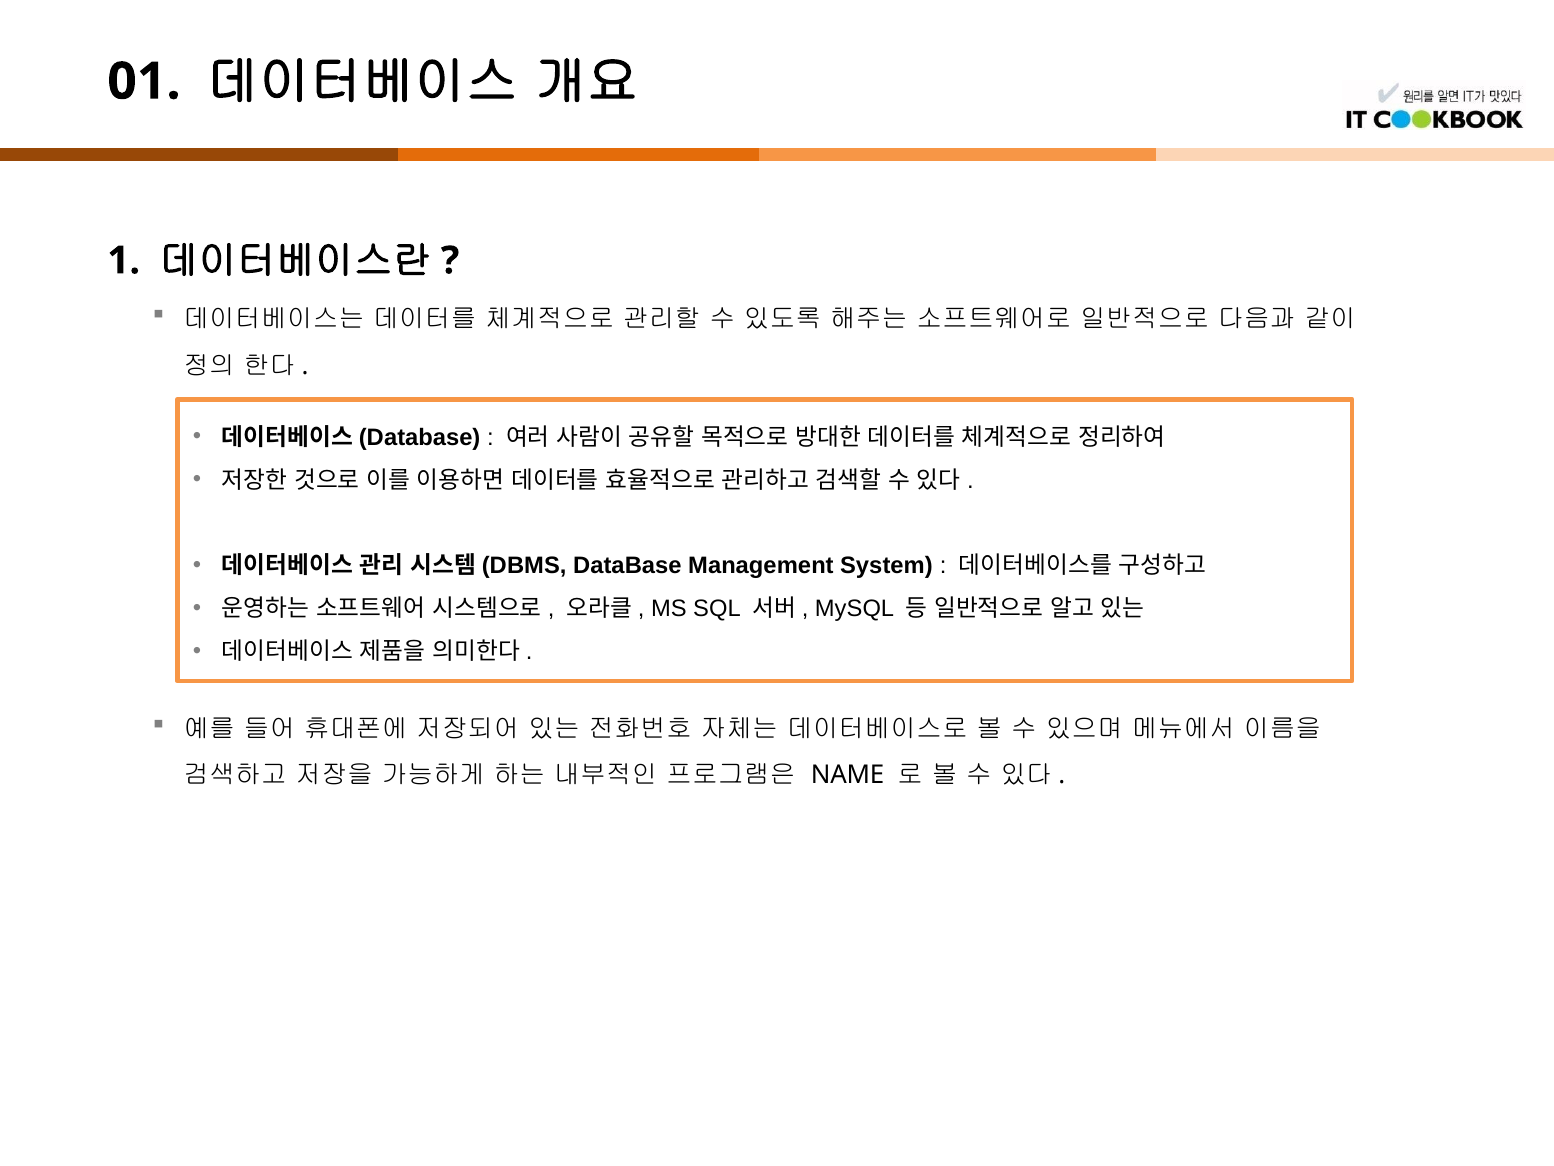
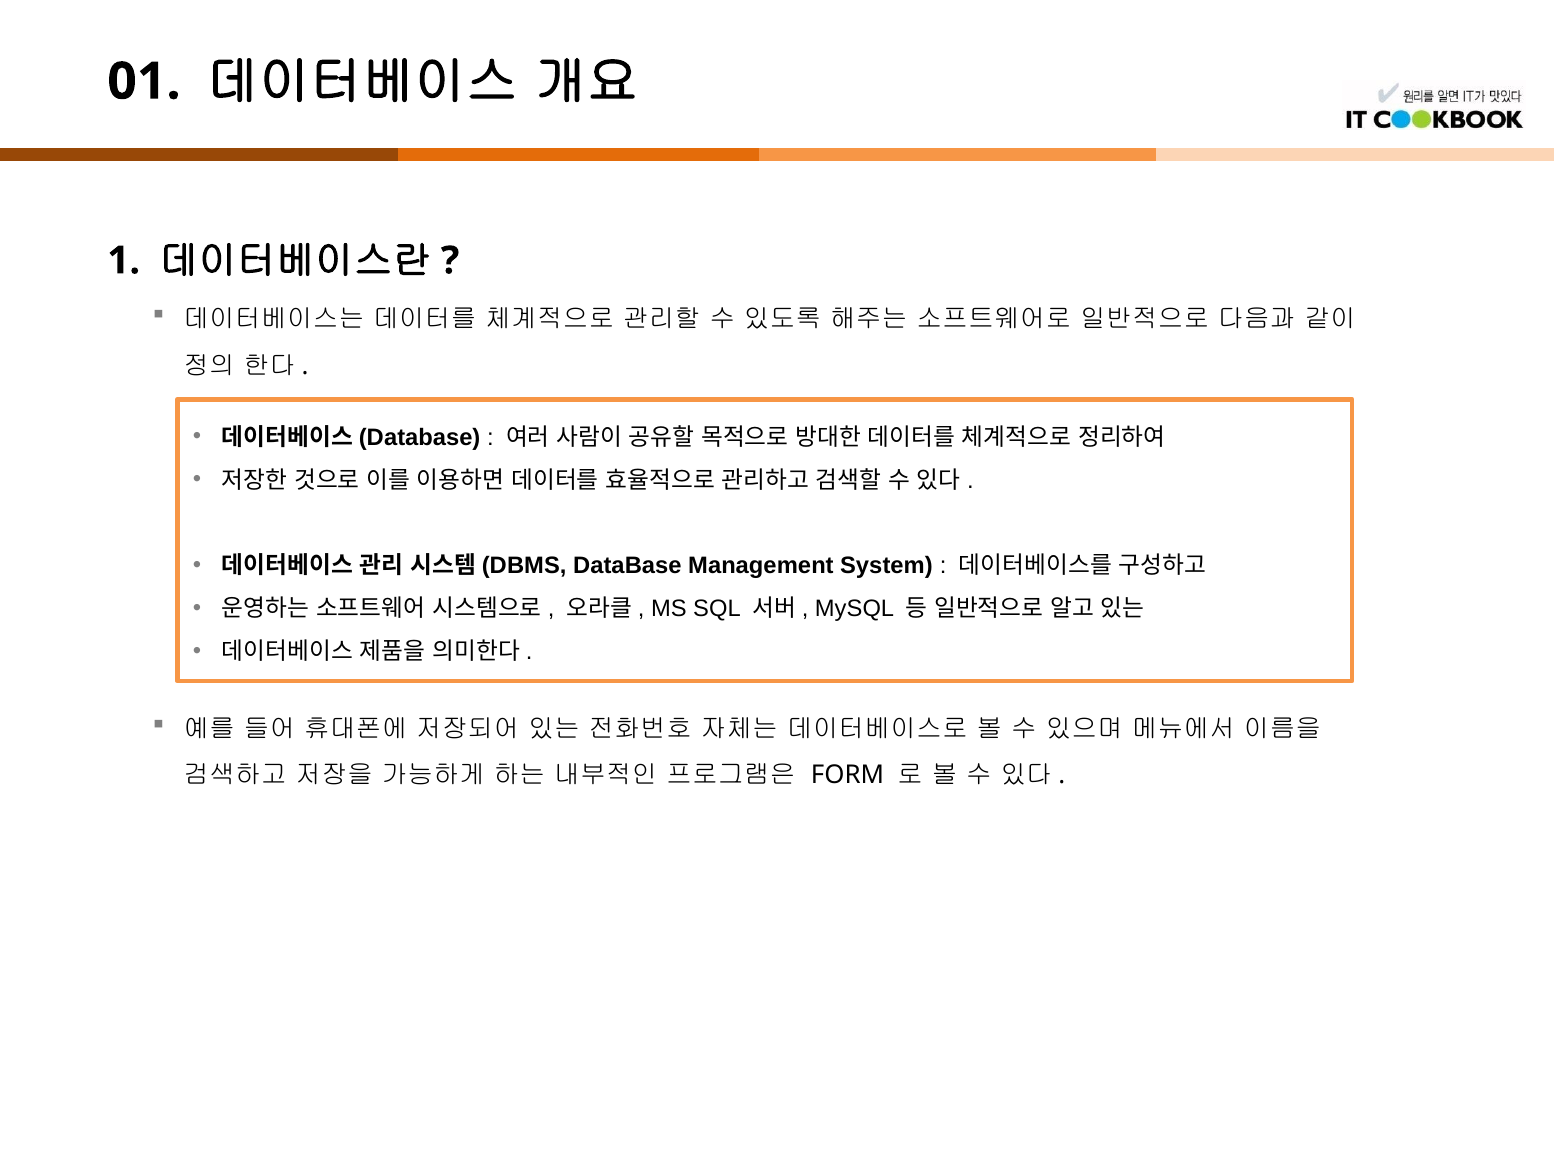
NAME: NAME -> FORM (848, 775)
